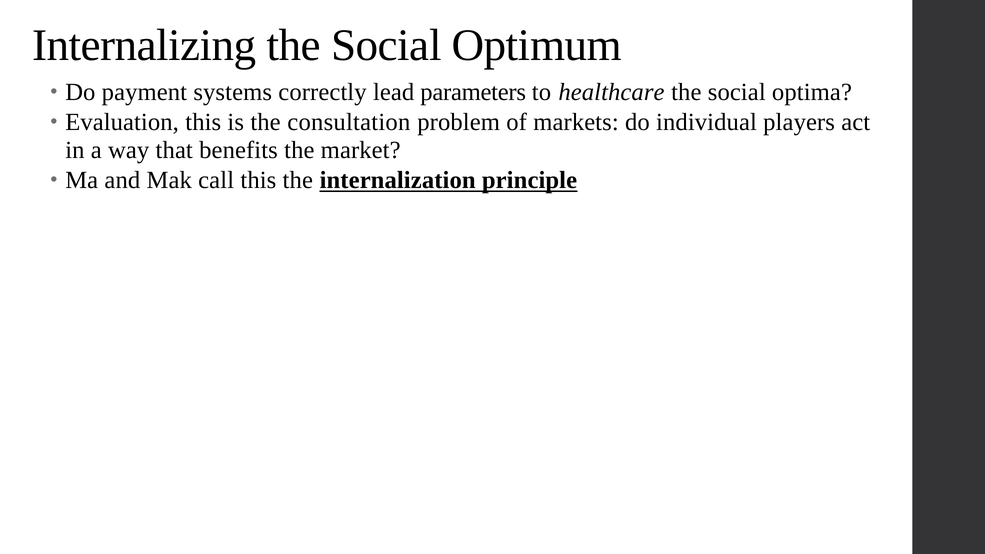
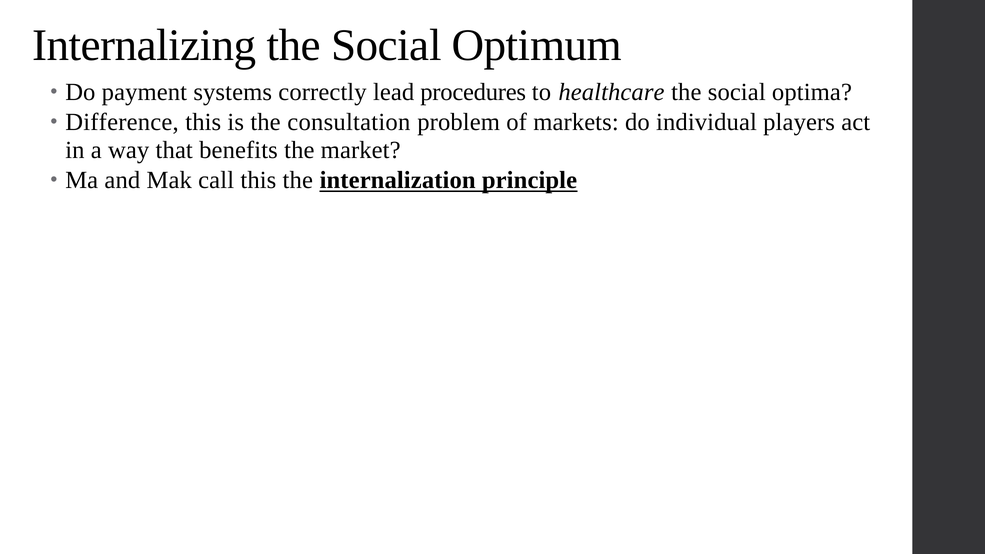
parameters: parameters -> procedures (473, 92)
Evaluation: Evaluation -> Difference (122, 122)
